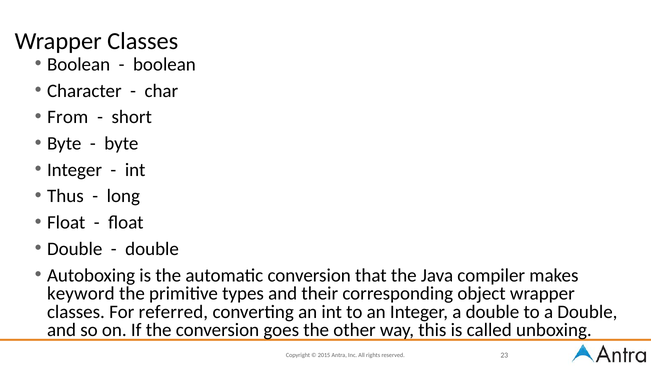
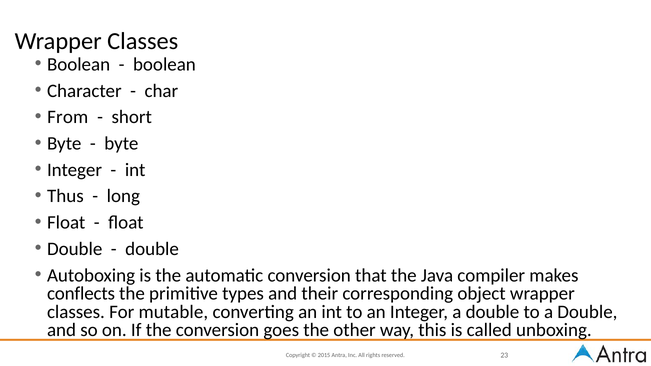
keyword: keyword -> conflects (81, 294)
referred: referred -> mutable (173, 312)
